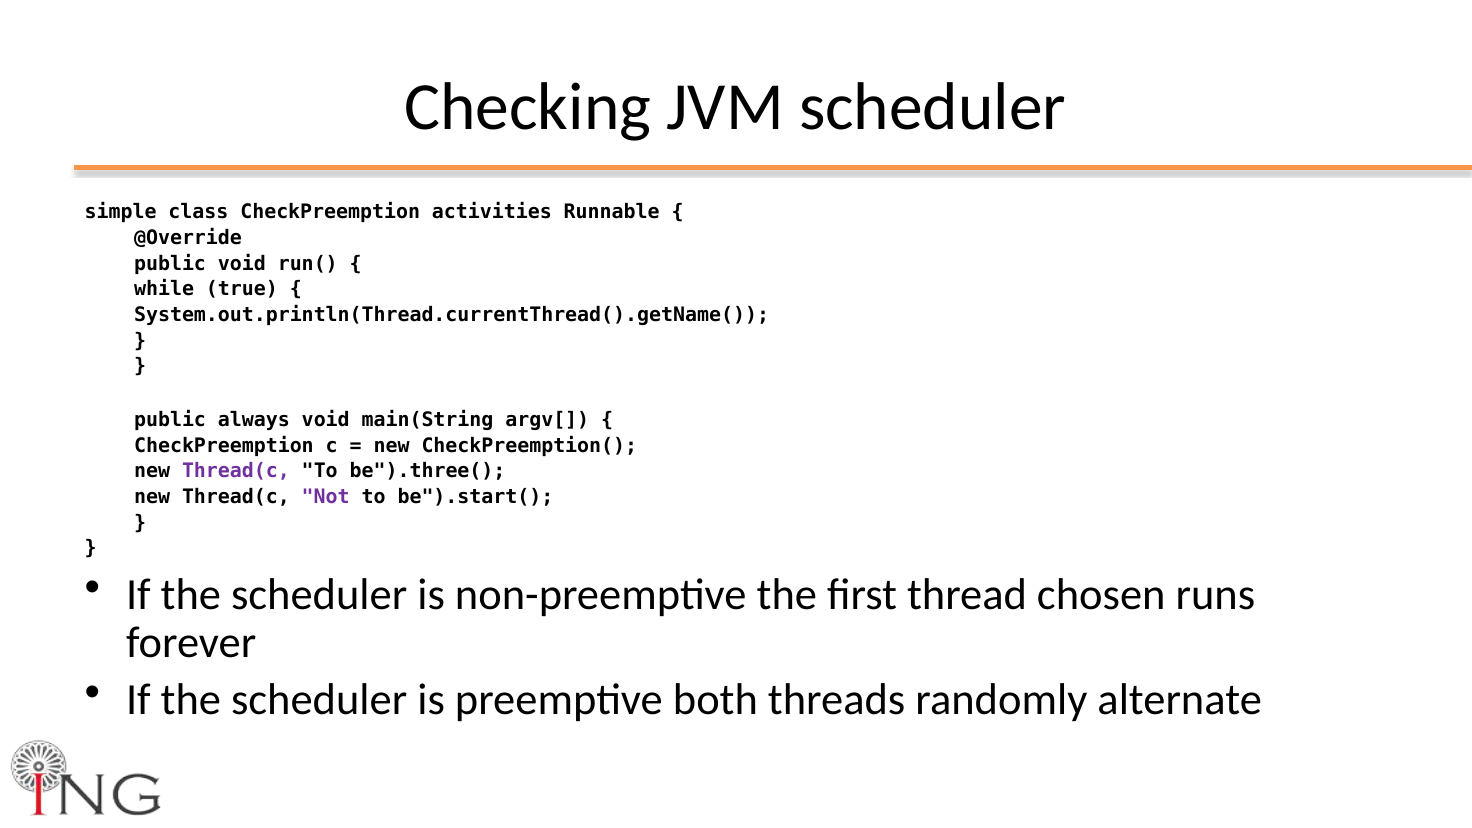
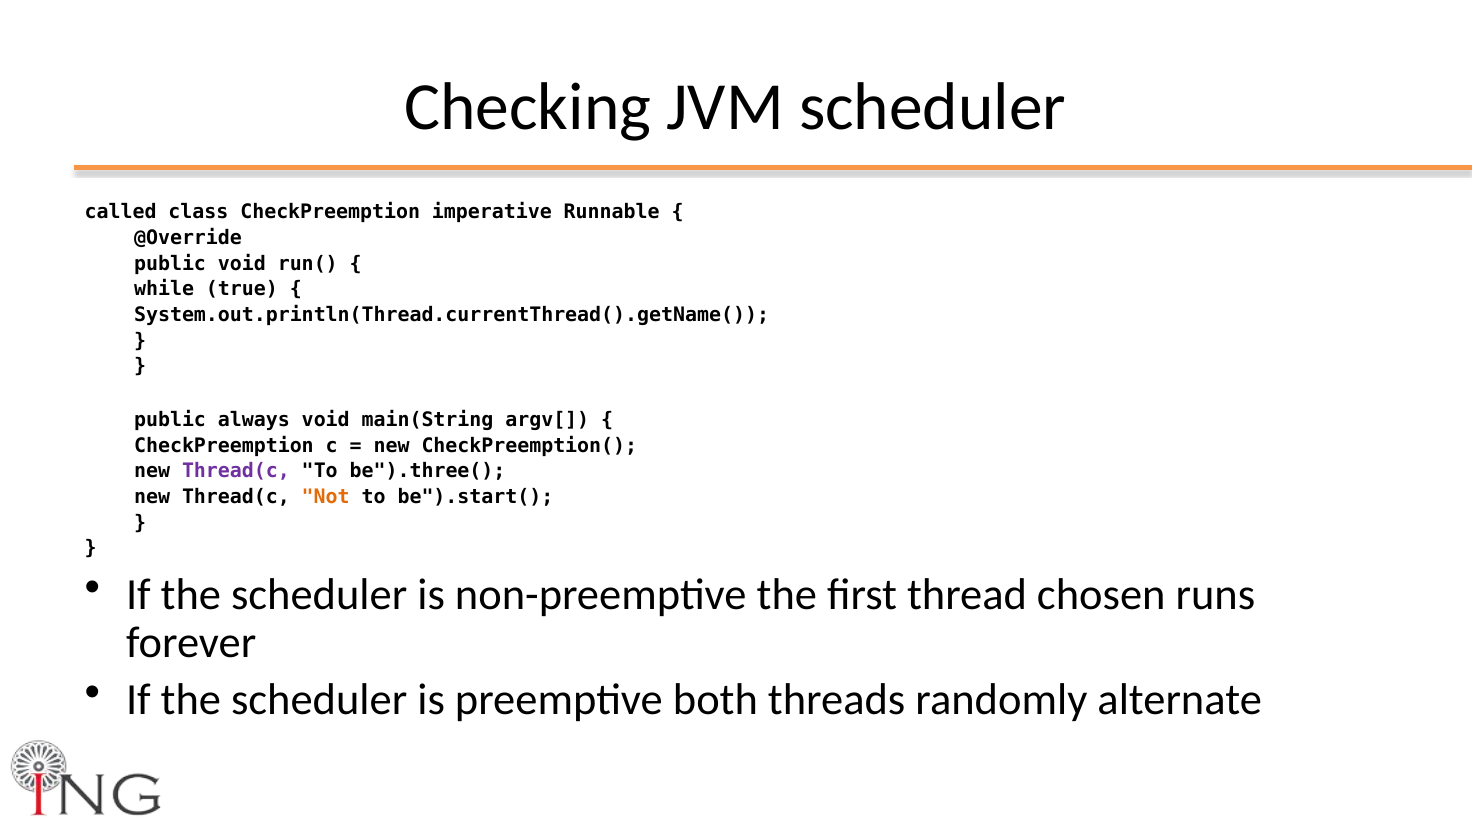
simple: simple -> called (121, 212)
activities: activities -> imperative (492, 212)
Not colour: purple -> orange (326, 497)
